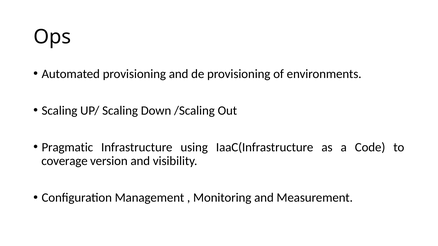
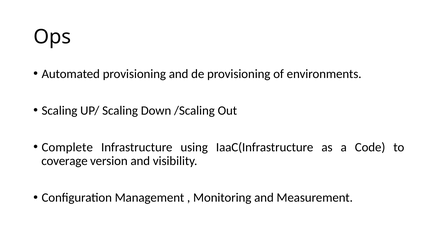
Pragmatic: Pragmatic -> Complete (67, 148)
